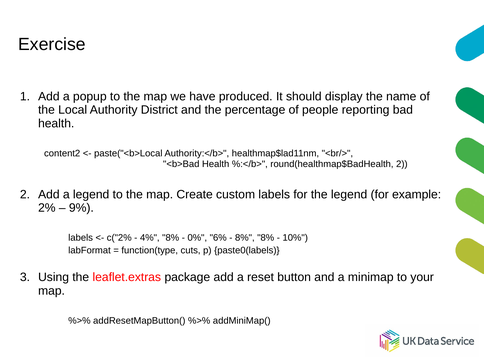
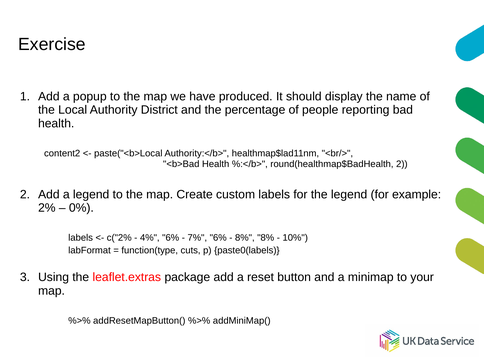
9%: 9% -> 0% (81, 208)
4% 8%: 8% -> 6% (171, 238)
0%: 0% -> 7% (197, 238)
